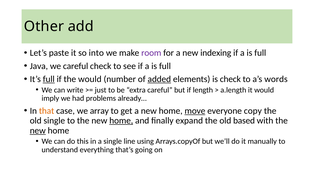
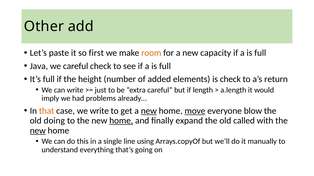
into: into -> first (96, 53)
room colour: purple -> orange (151, 53)
indexing: indexing -> capacity (216, 53)
full underline: present -> none (49, 79)
the would: would -> height (90, 79)
added underline: present -> none (159, 79)
words: words -> return (276, 79)
we array: array -> write (99, 111)
new underline: none -> present (149, 111)
copy: copy -> blow (253, 111)
old single: single -> doing (54, 121)
based: based -> called (244, 121)
